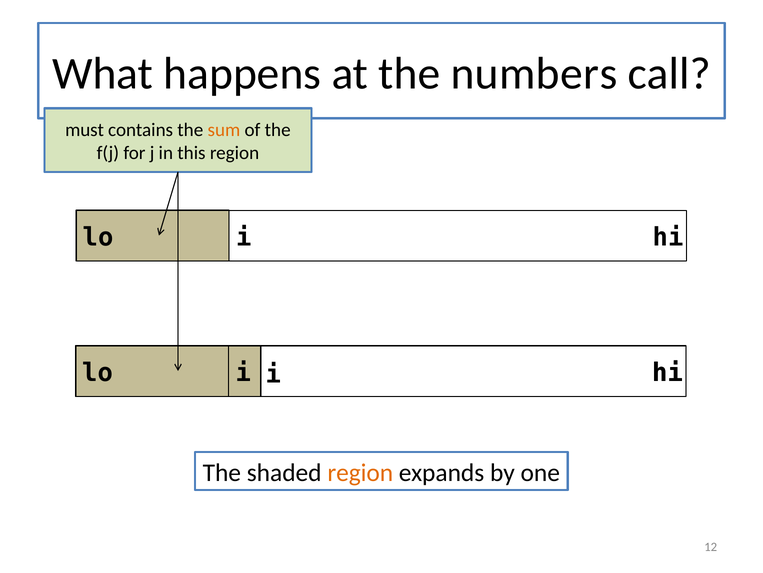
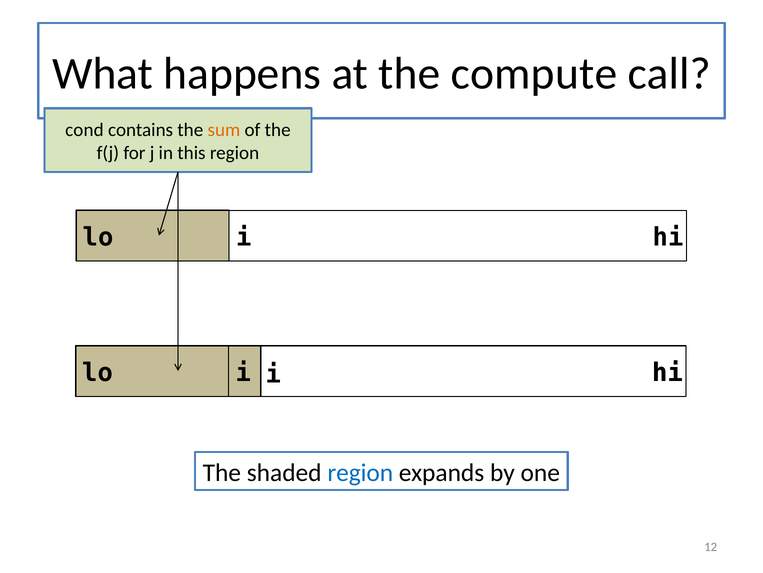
numbers: numbers -> compute (534, 74)
must: must -> cond (84, 130)
region colour: orange -> blue (360, 472)
